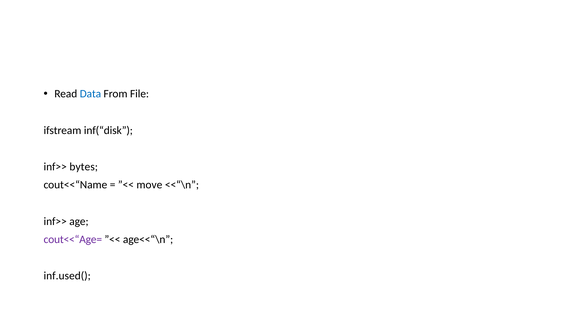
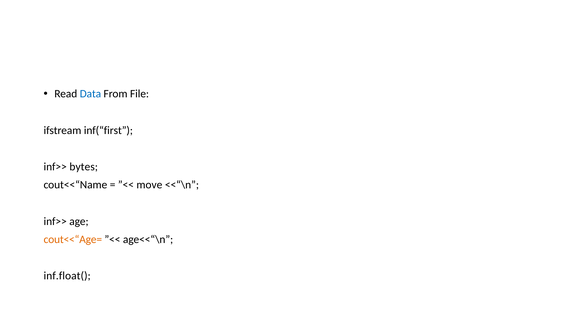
inf(“disk: inf(“disk -> inf(“first (108, 130)
cout<<“Age= colour: purple -> orange (73, 239)
inf.used(: inf.used( -> inf.float( (67, 276)
